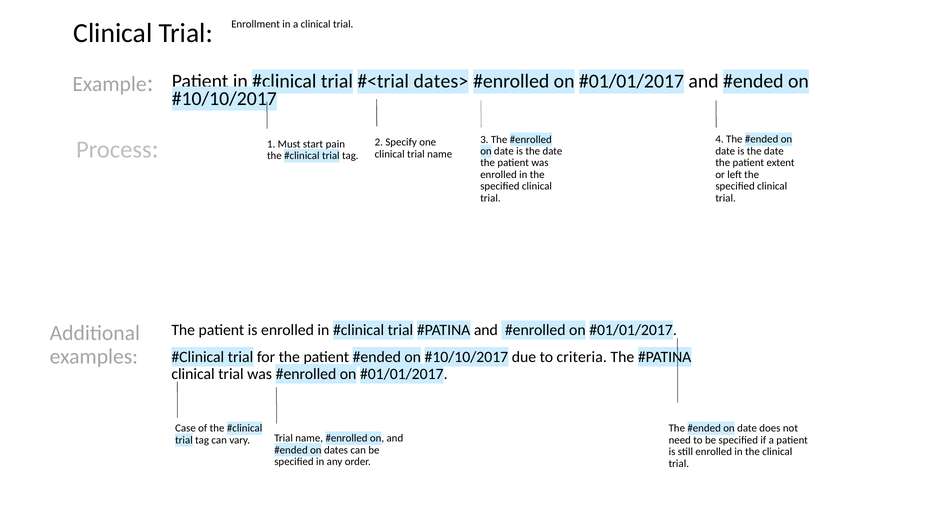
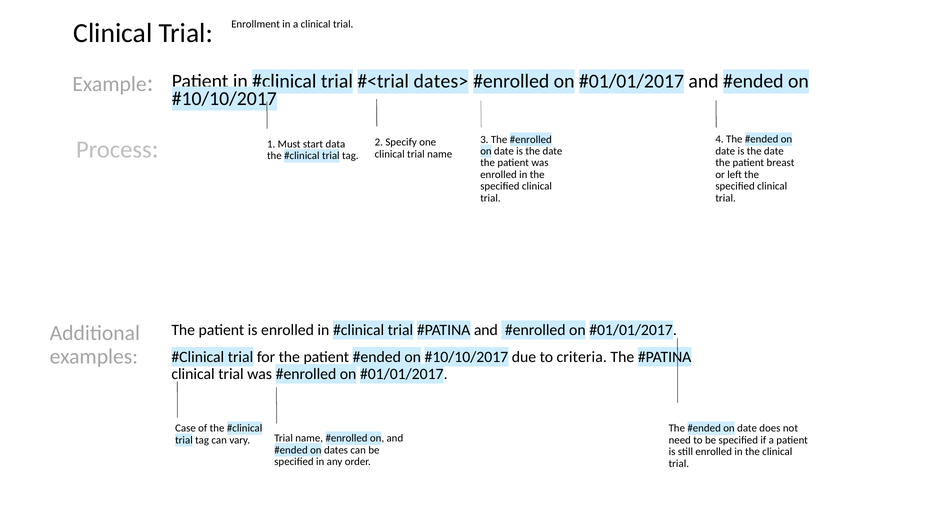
pain: pain -> data (335, 144)
extent: extent -> breast (781, 163)
